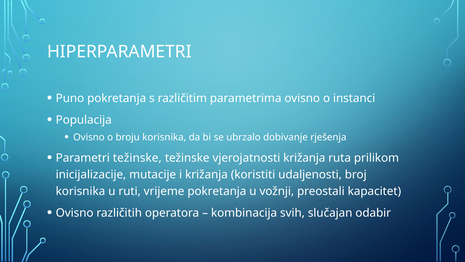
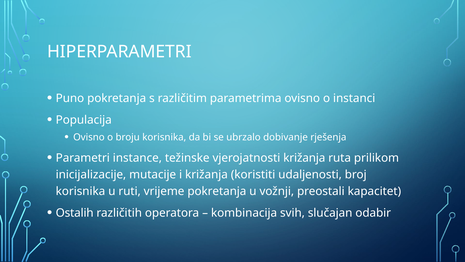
Parametri težinske: težinske -> instance (137, 158)
Ovisno: Ovisno -> Ostalih (75, 213)
